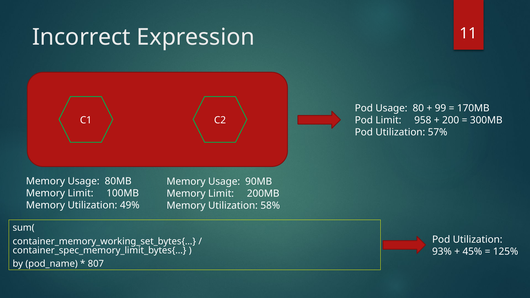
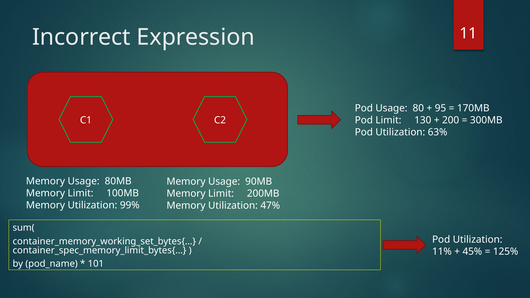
99: 99 -> 95 (440, 108)
958: 958 -> 130 (423, 120)
57%: 57% -> 63% (438, 132)
49%: 49% -> 99% (130, 205)
58%: 58% -> 47% (270, 206)
93%: 93% -> 11% (442, 251)
807: 807 -> 101 (96, 264)
